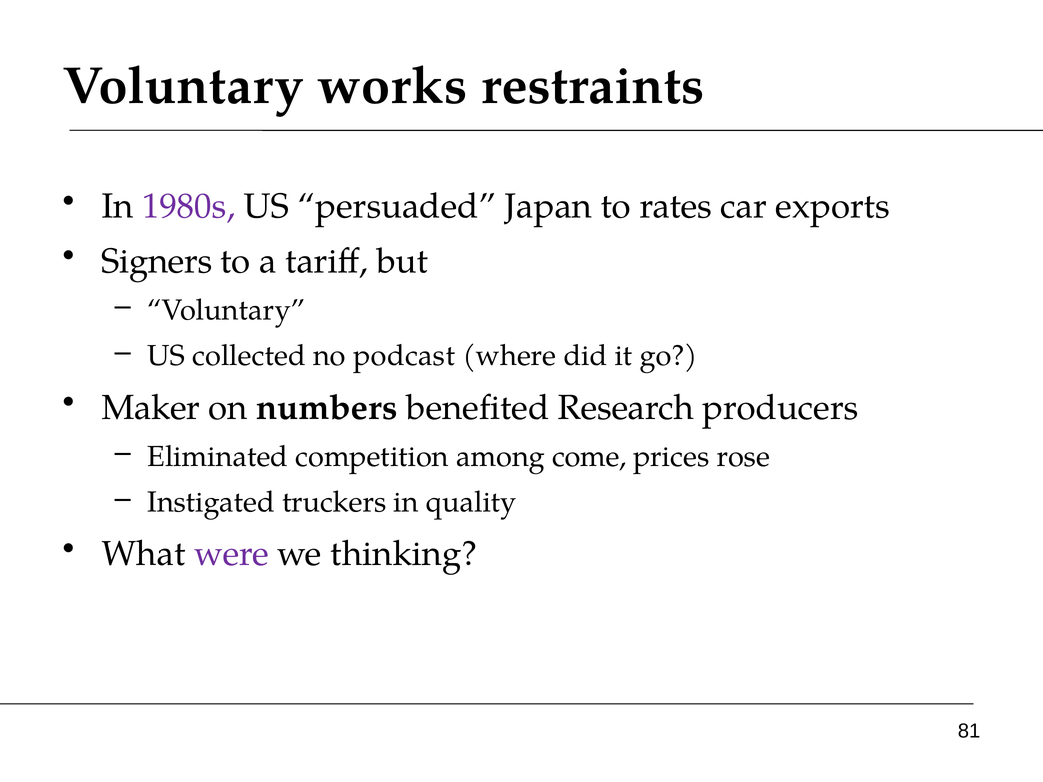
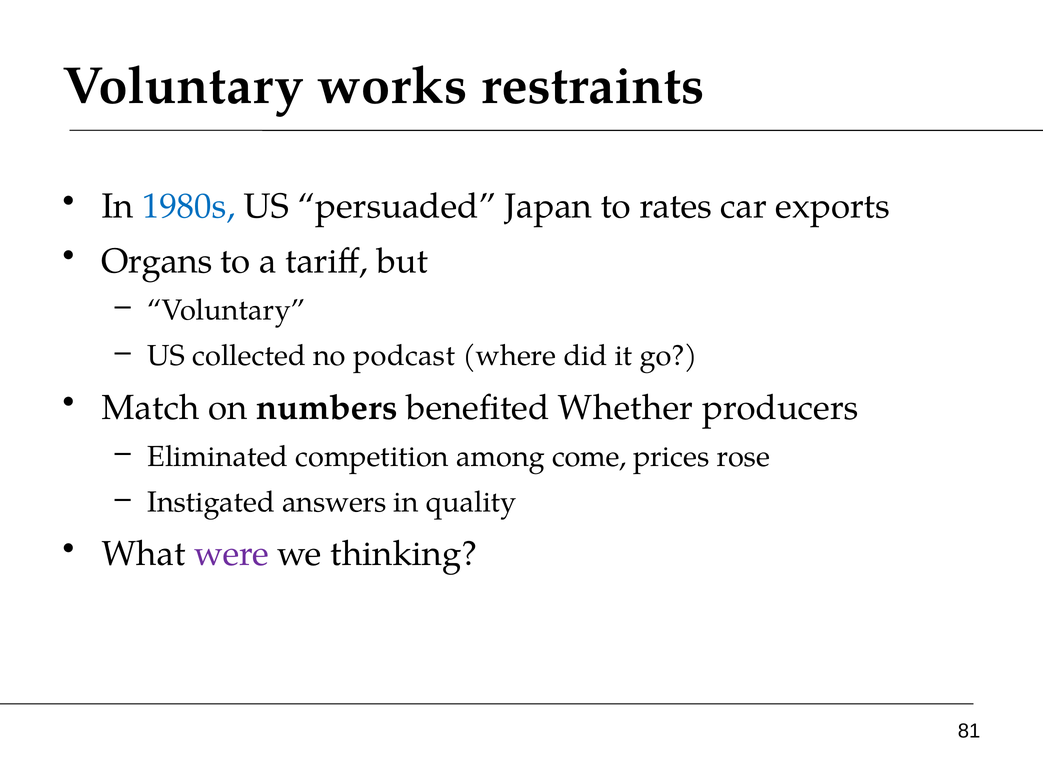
1980s colour: purple -> blue (189, 206)
Signers: Signers -> Organs (157, 261)
Maker: Maker -> Match (151, 408)
Research: Research -> Whether (626, 408)
truckers: truckers -> answers (334, 502)
